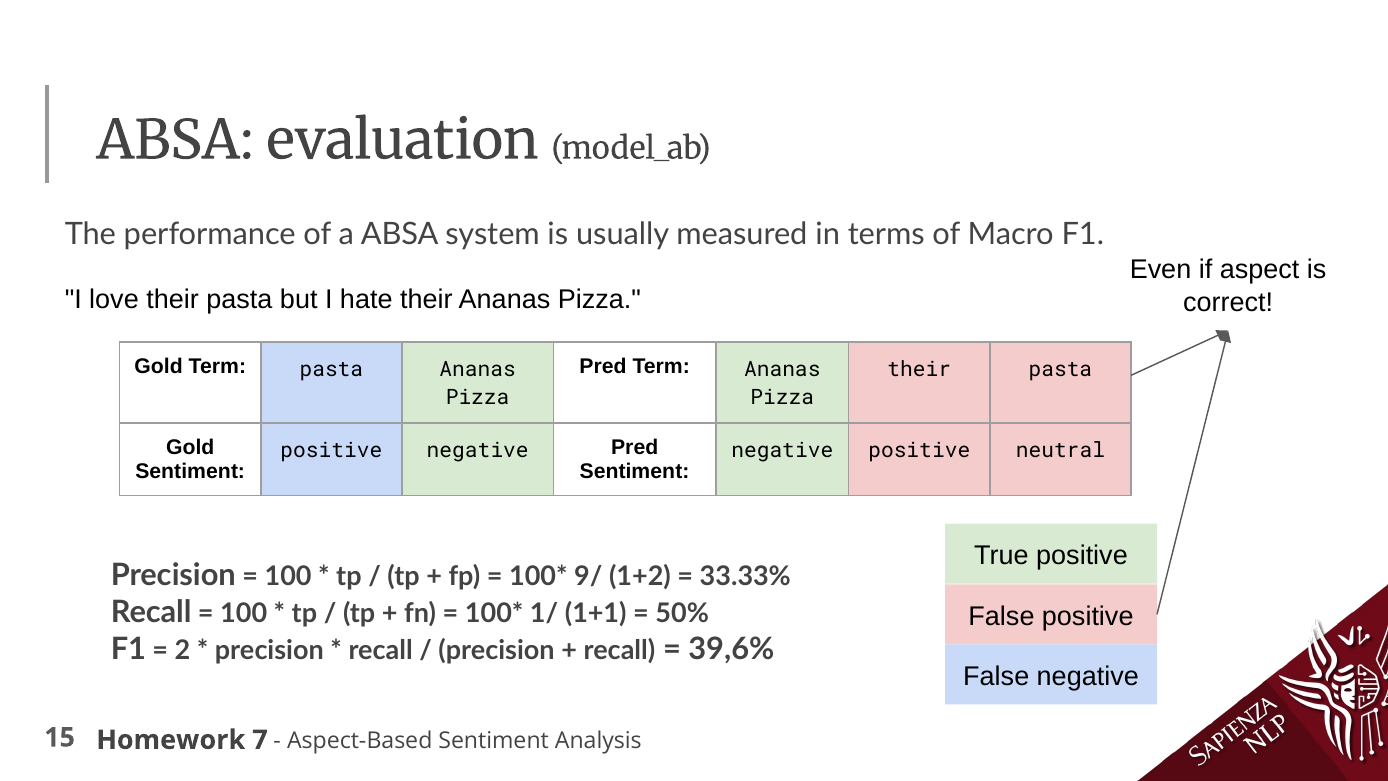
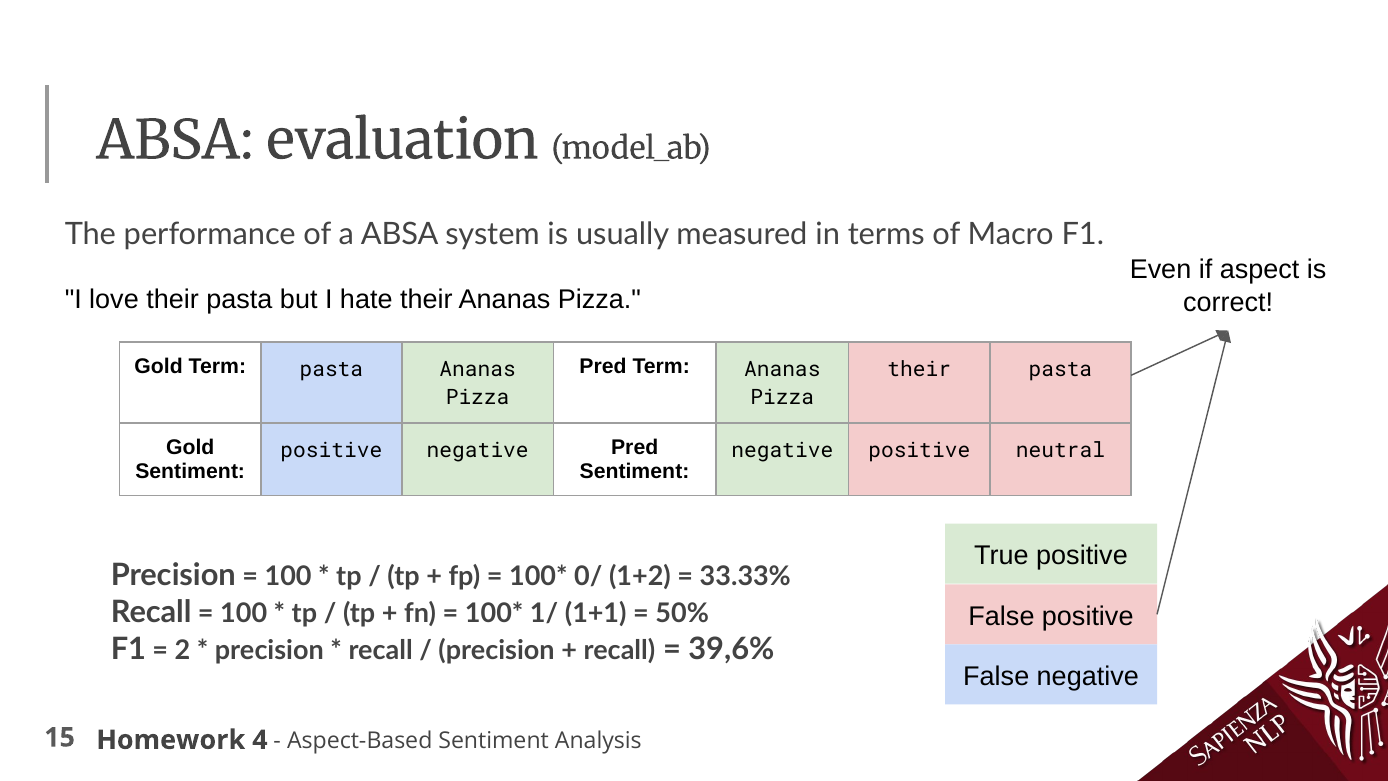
9/: 9/ -> 0/ (588, 576)
7: 7 -> 4 (260, 740)
